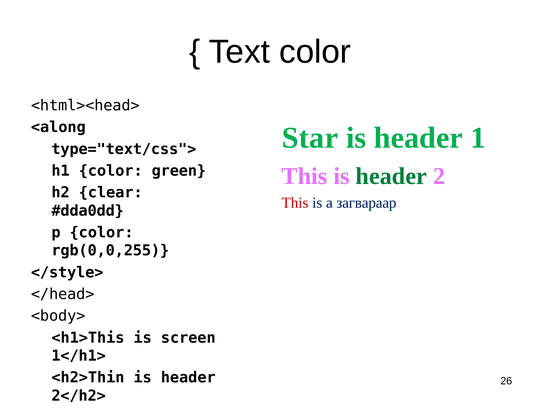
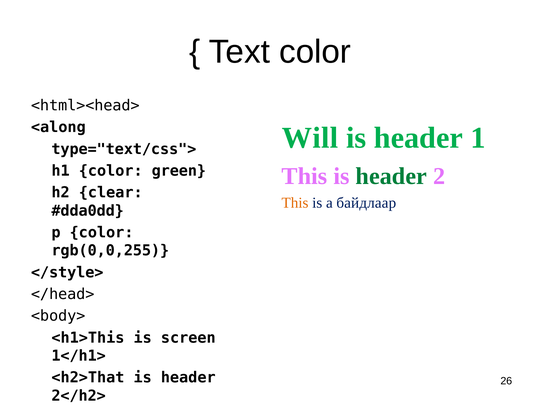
Star: Star -> Will (310, 138)
This colour: red -> orange (295, 203)
загвараар: загвараар -> байдлаар (366, 203)
<h2>Thin: <h2>Thin -> <h2>That (88, 378)
